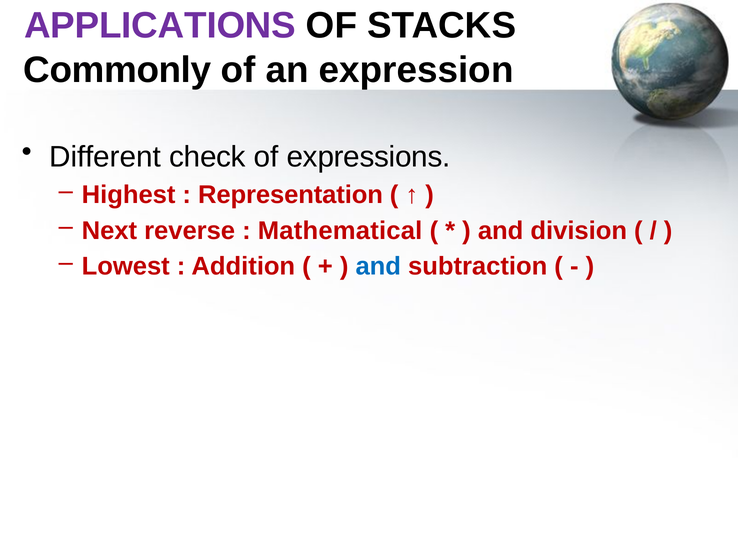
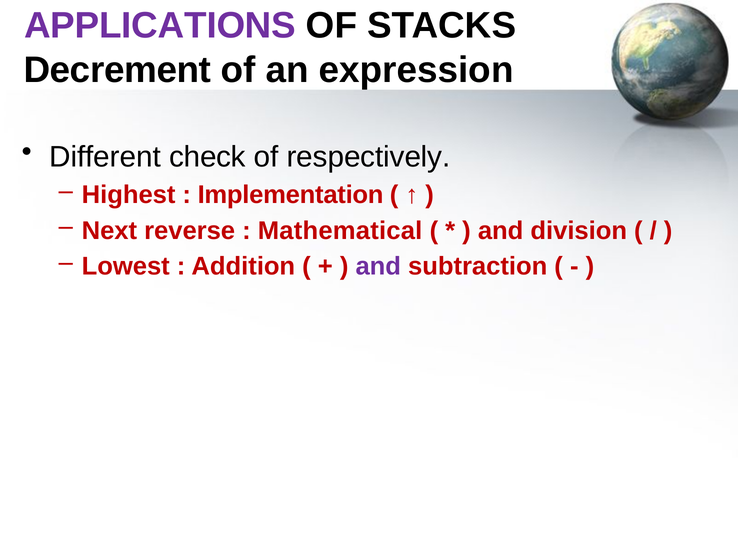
Commonly: Commonly -> Decrement (117, 70)
expressions: expressions -> respectively (369, 157)
Representation: Representation -> Implementation (291, 195)
and colour: blue -> purple (378, 267)
